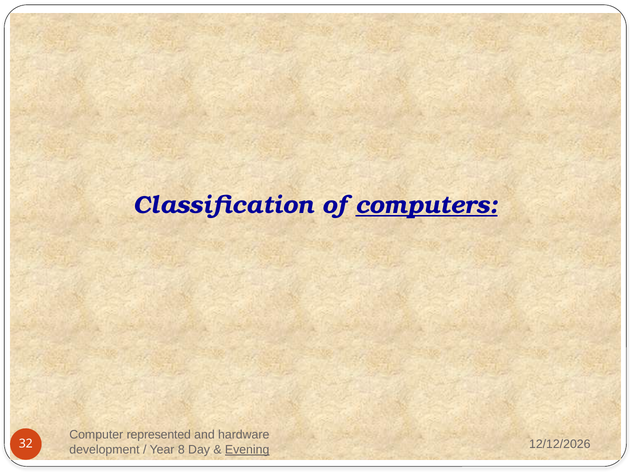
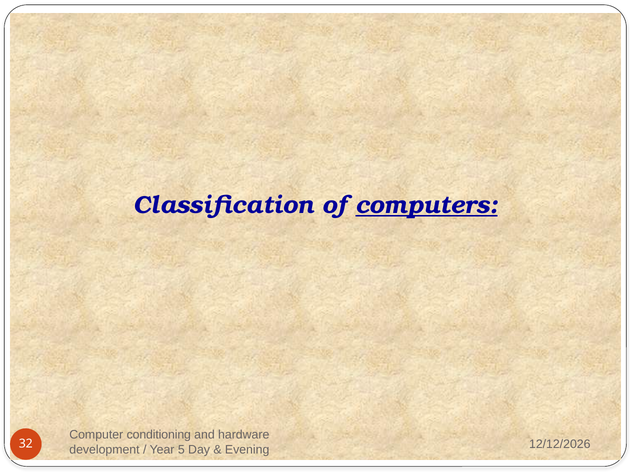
represented: represented -> conditioning (159, 435)
8: 8 -> 5 (181, 450)
Evening underline: present -> none (247, 450)
